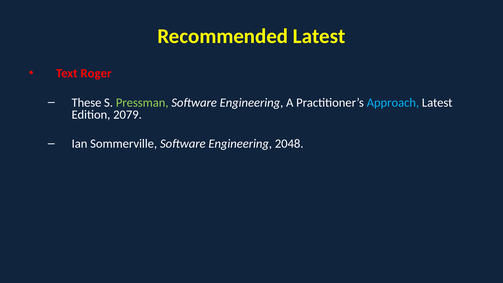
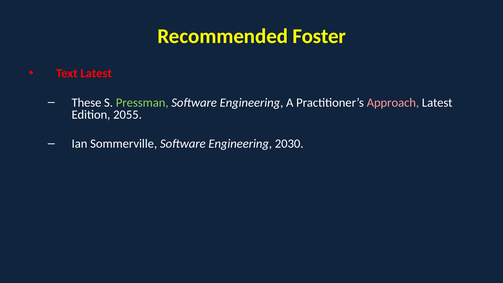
Recommended Latest: Latest -> Foster (319, 36)
Text Roger: Roger -> Latest (96, 73)
Approach colour: light blue -> pink (393, 103)
2079: 2079 -> 2055 (128, 115)
2048: 2048 -> 2030 (289, 144)
